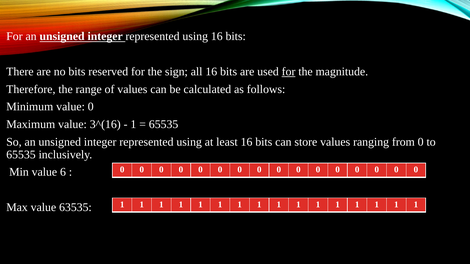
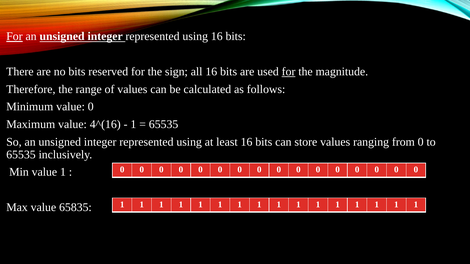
For underline: none -> present (14, 37)
3^(16: 3^(16 -> 4^(16 (105, 124)
value 6: 6 -> 1 (63, 172)
63535: 63535 -> 65835 (75, 207)
